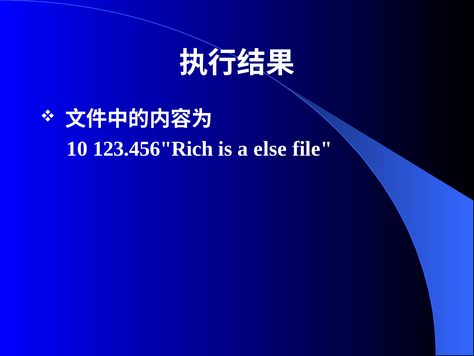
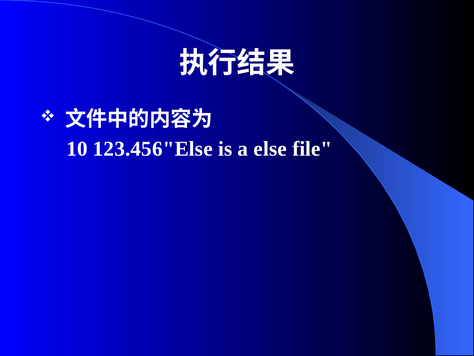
123.456"Rich: 123.456"Rich -> 123.456"Else (153, 149)
